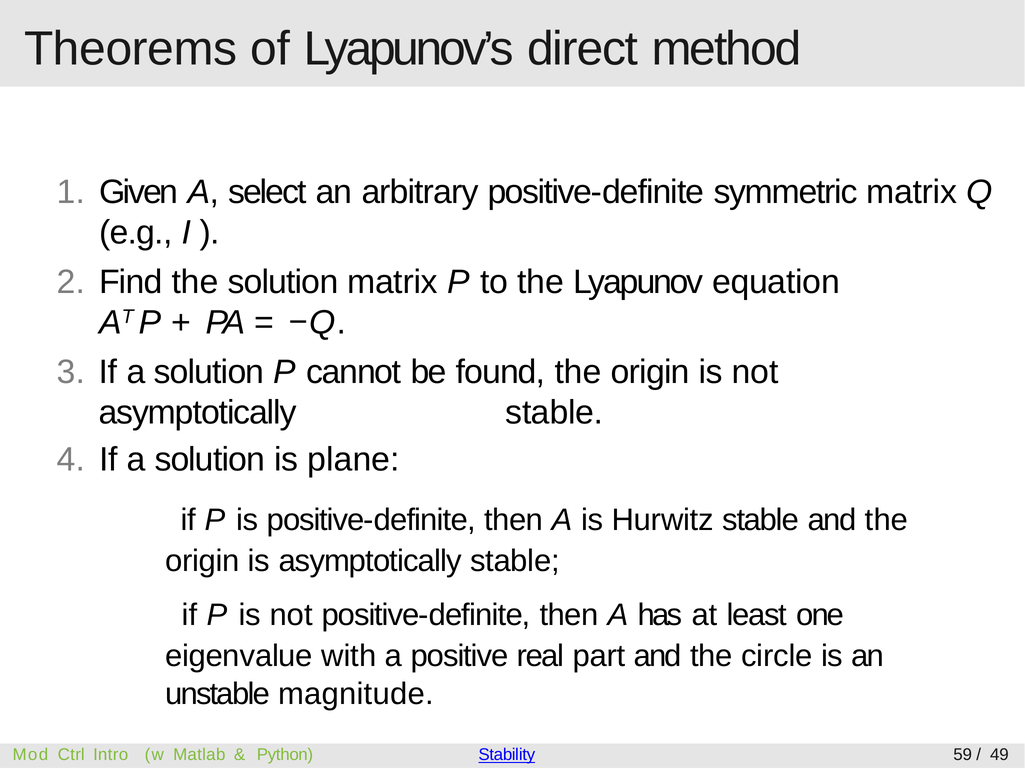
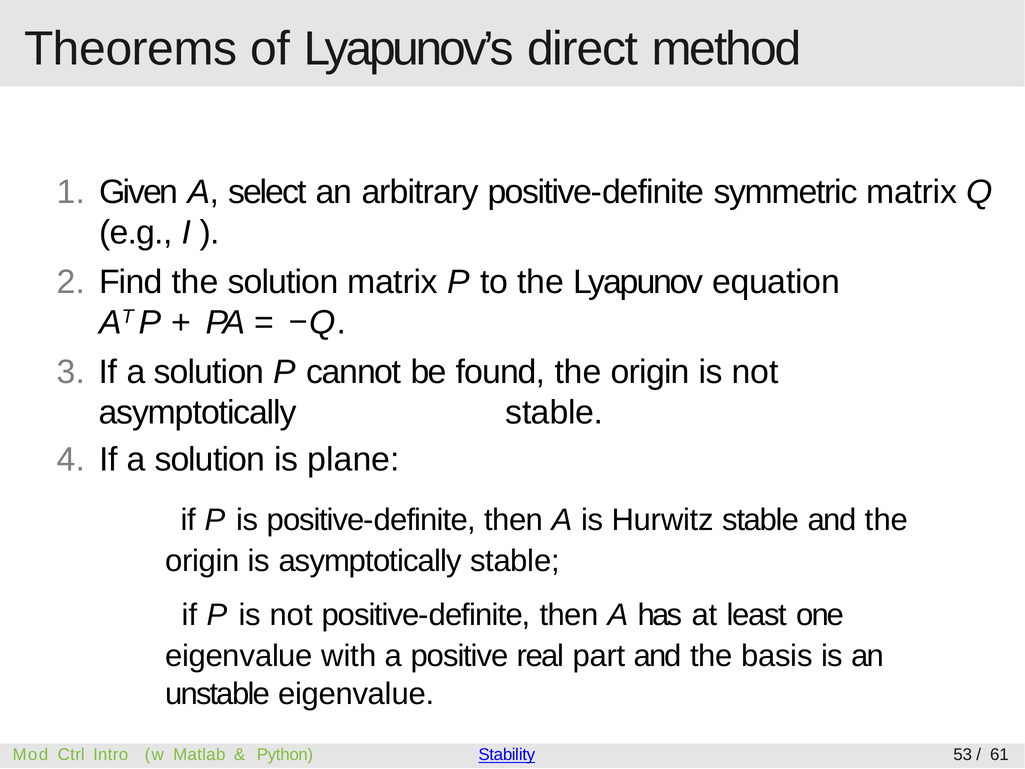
circle: circle -> basis (777, 656)
unstable magnitude: magnitude -> eigenvalue (356, 694)
59: 59 -> 53 (963, 755)
49: 49 -> 61 (999, 755)
